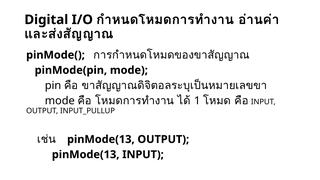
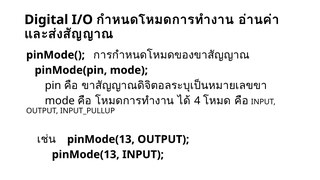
1: 1 -> 4 (197, 101)
